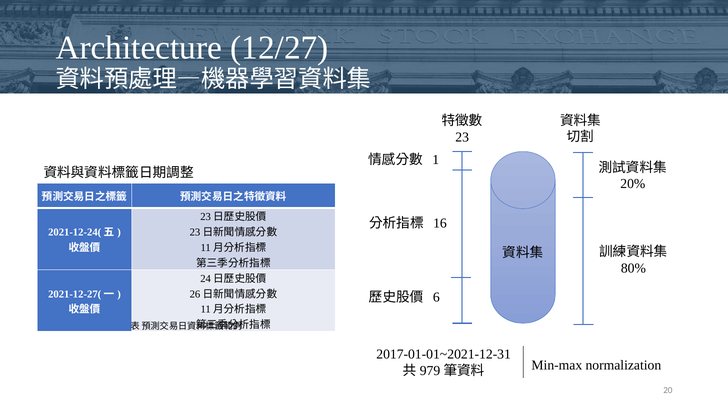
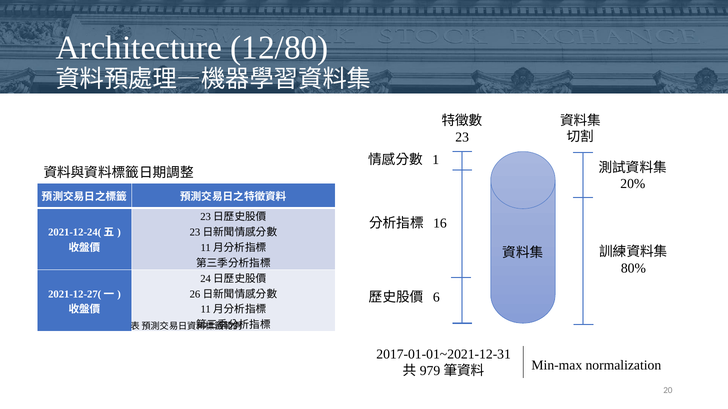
12/27: 12/27 -> 12/80 (279, 48)
